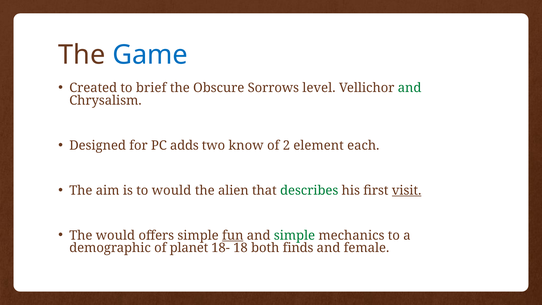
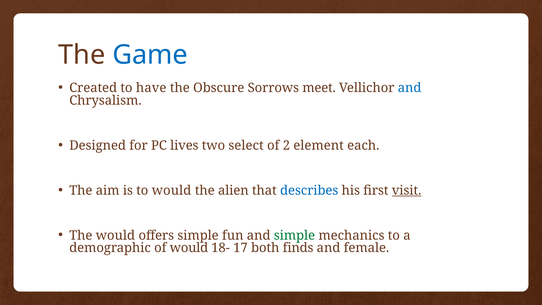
brief: brief -> have (151, 88)
level: level -> meet (319, 88)
and colour: green -> blue (410, 88)
adds: adds -> lives (184, 146)
know: know -> select (246, 146)
describes colour: green -> blue (309, 190)
fun underline: present -> none (233, 235)
of planet: planet -> would (189, 248)
18: 18 -> 17 (240, 248)
